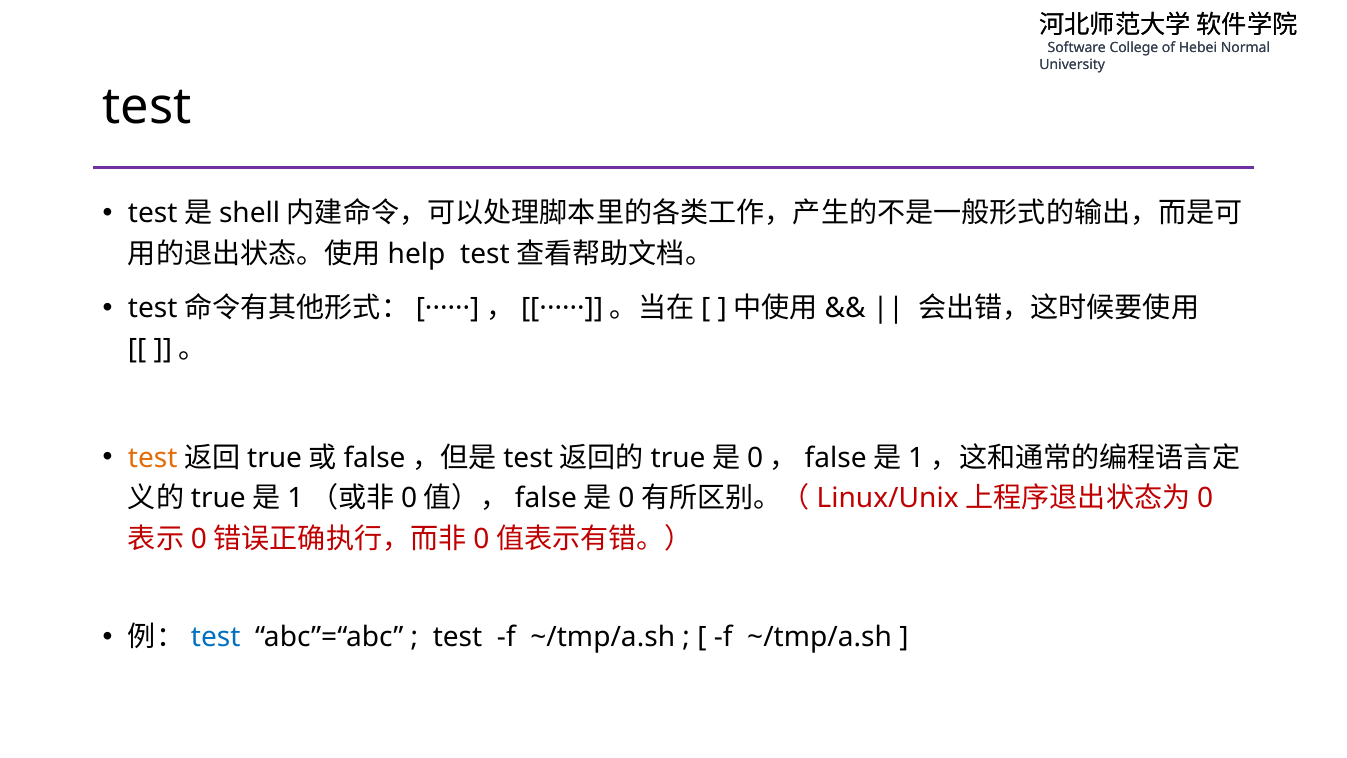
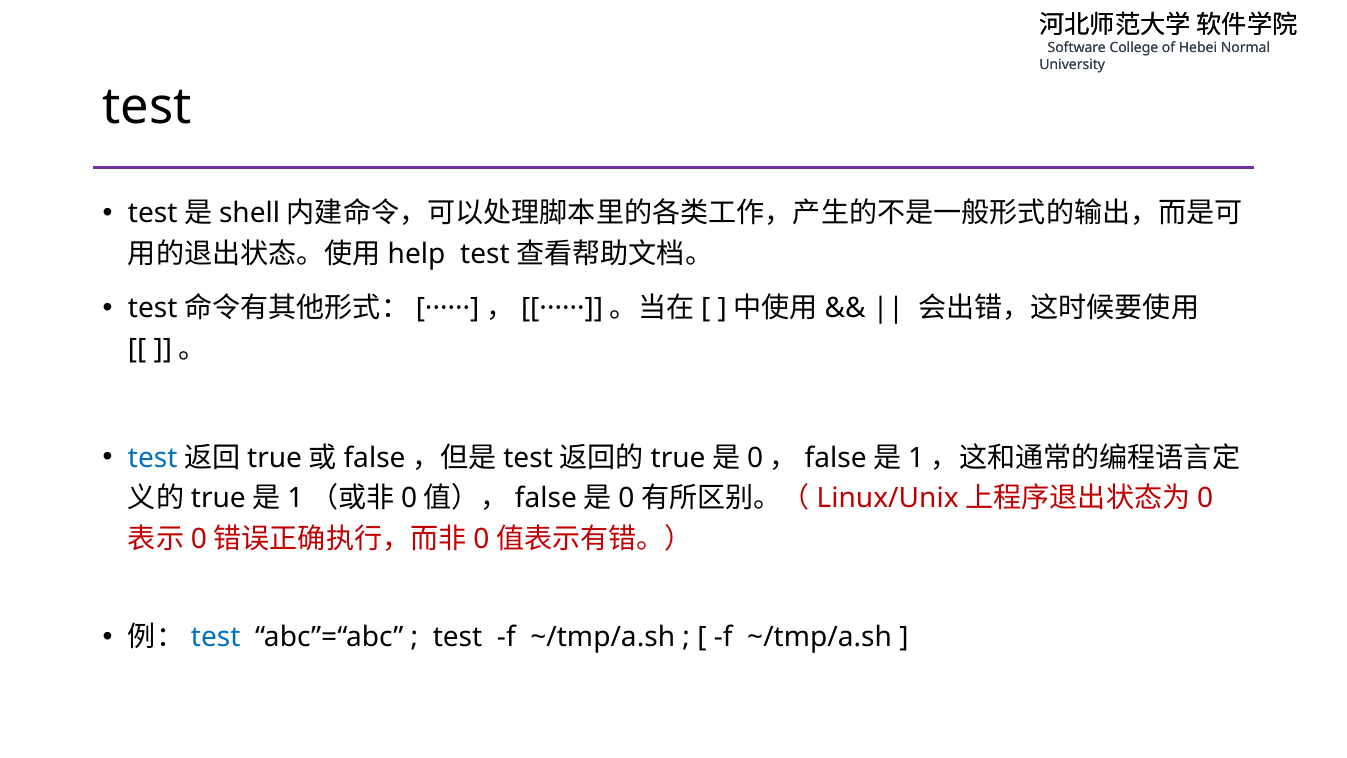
test colour: orange -> blue (153, 458)
